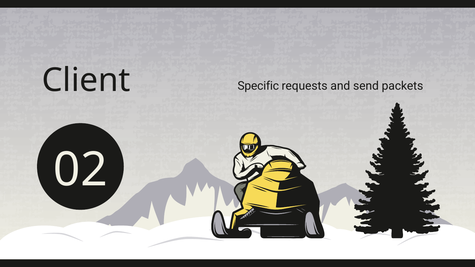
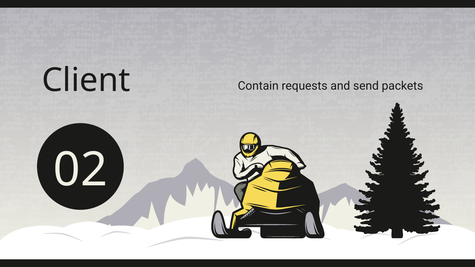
Specific: Specific -> Contain (258, 86)
